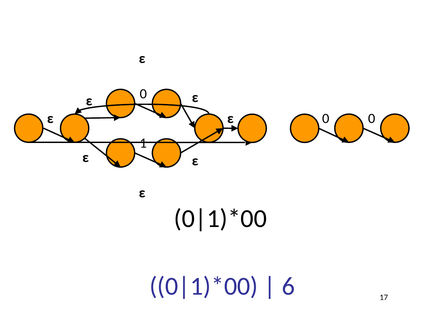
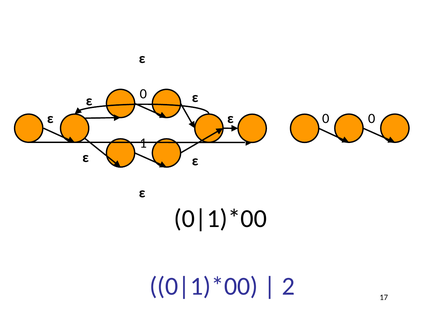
6: 6 -> 2 (288, 286)
